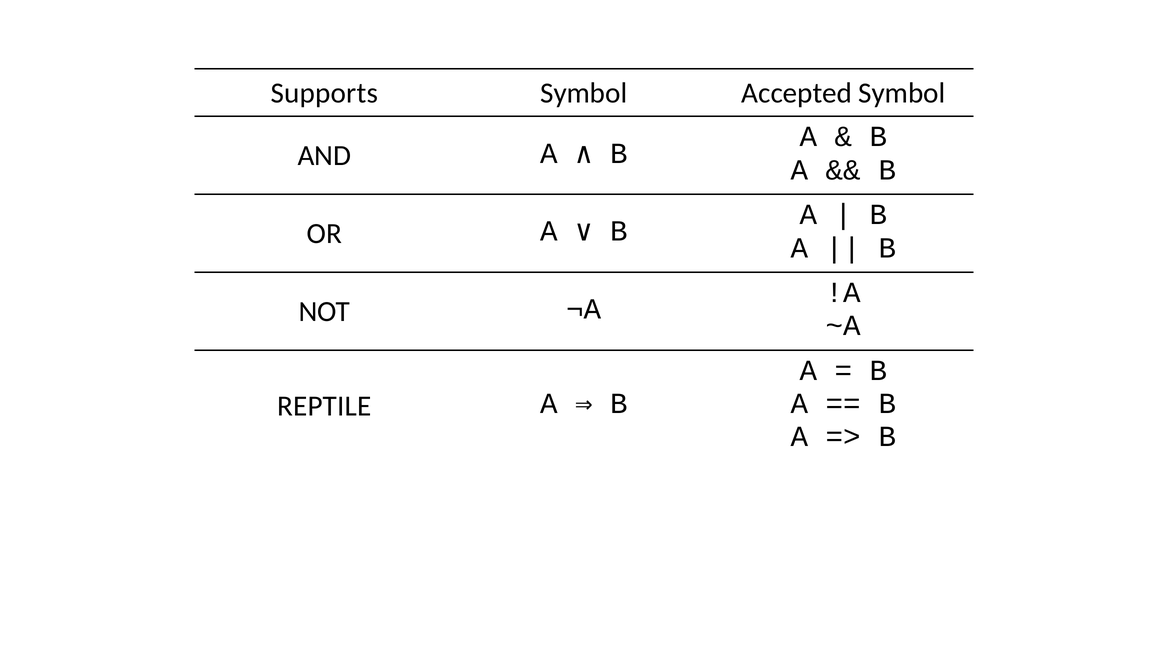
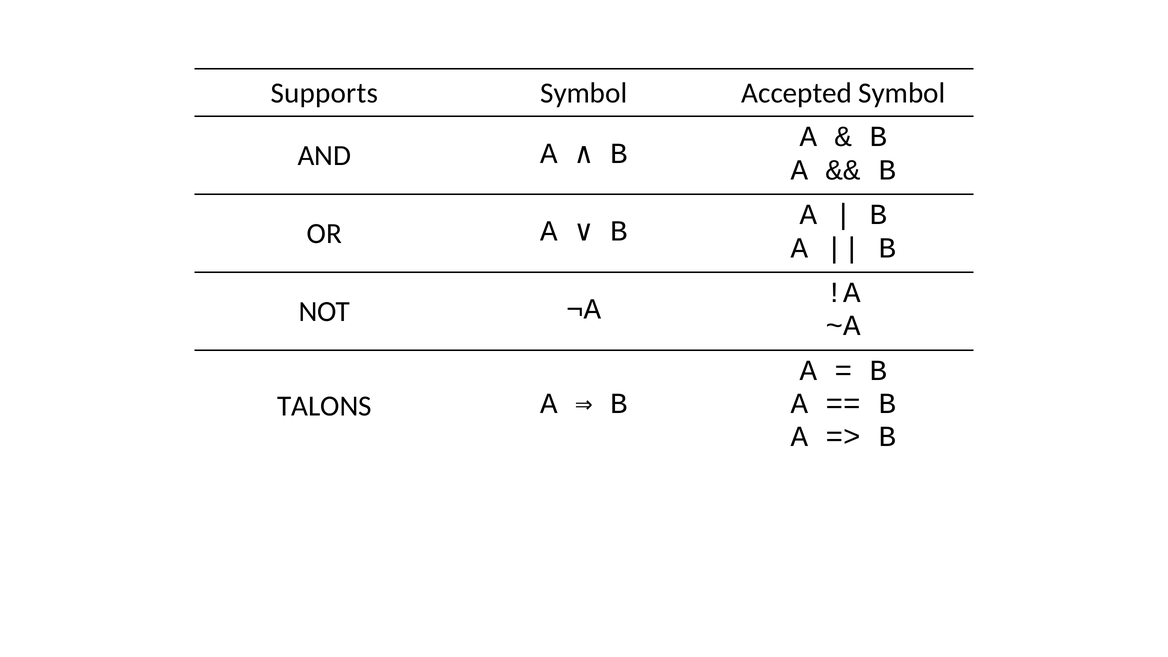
REPTILE: REPTILE -> TALONS (324, 406)
